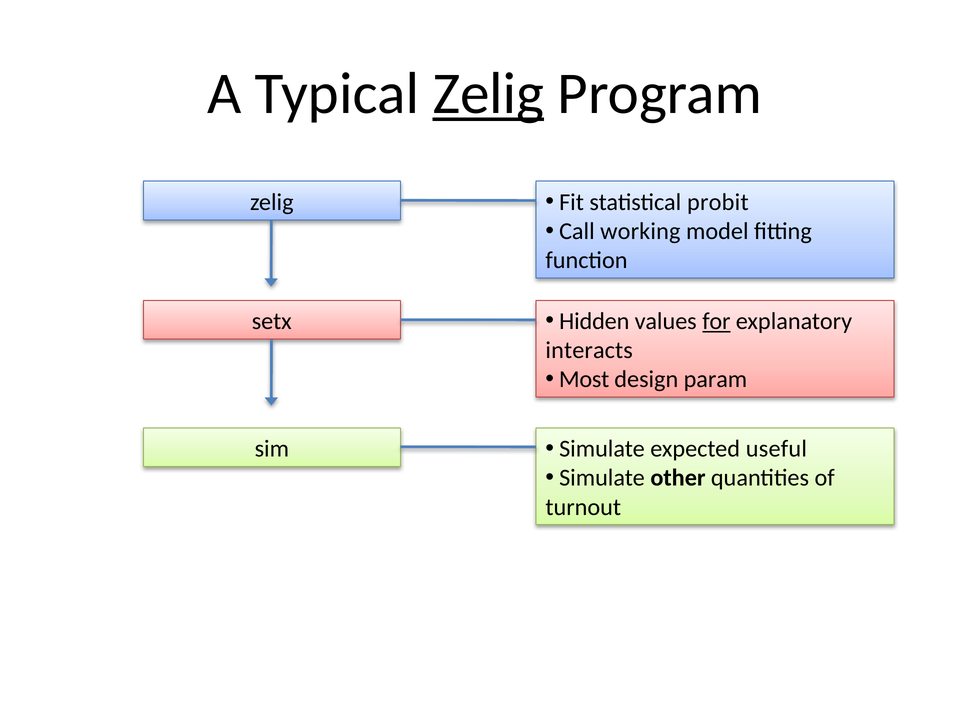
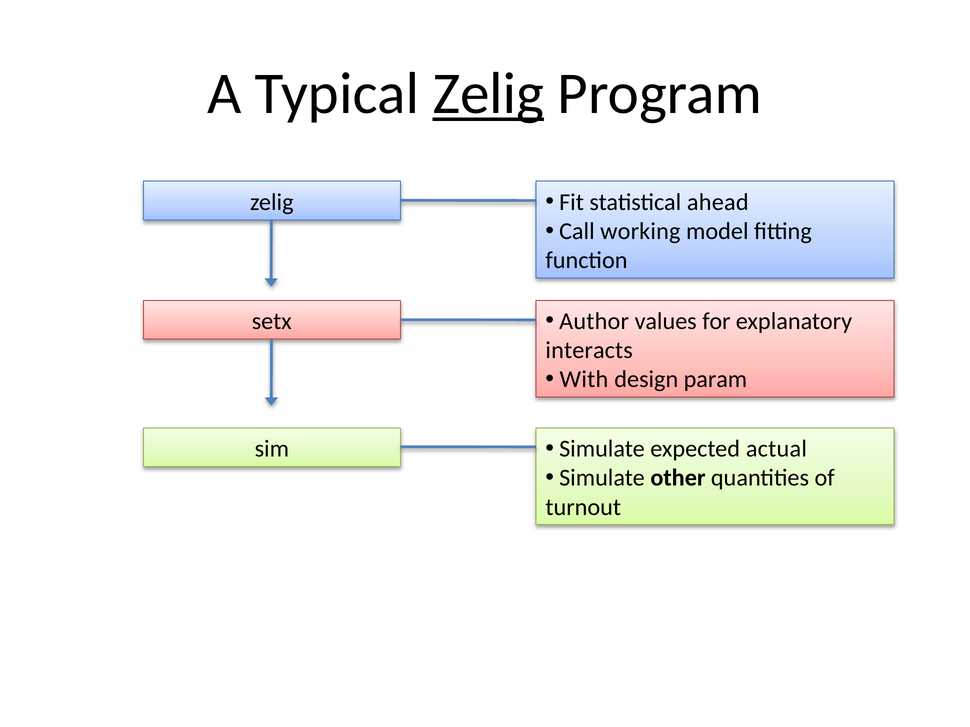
probit: probit -> ahead (718, 202)
Hidden: Hidden -> Author (594, 321)
for underline: present -> none (716, 321)
Most: Most -> With (584, 380)
useful: useful -> actual (776, 449)
